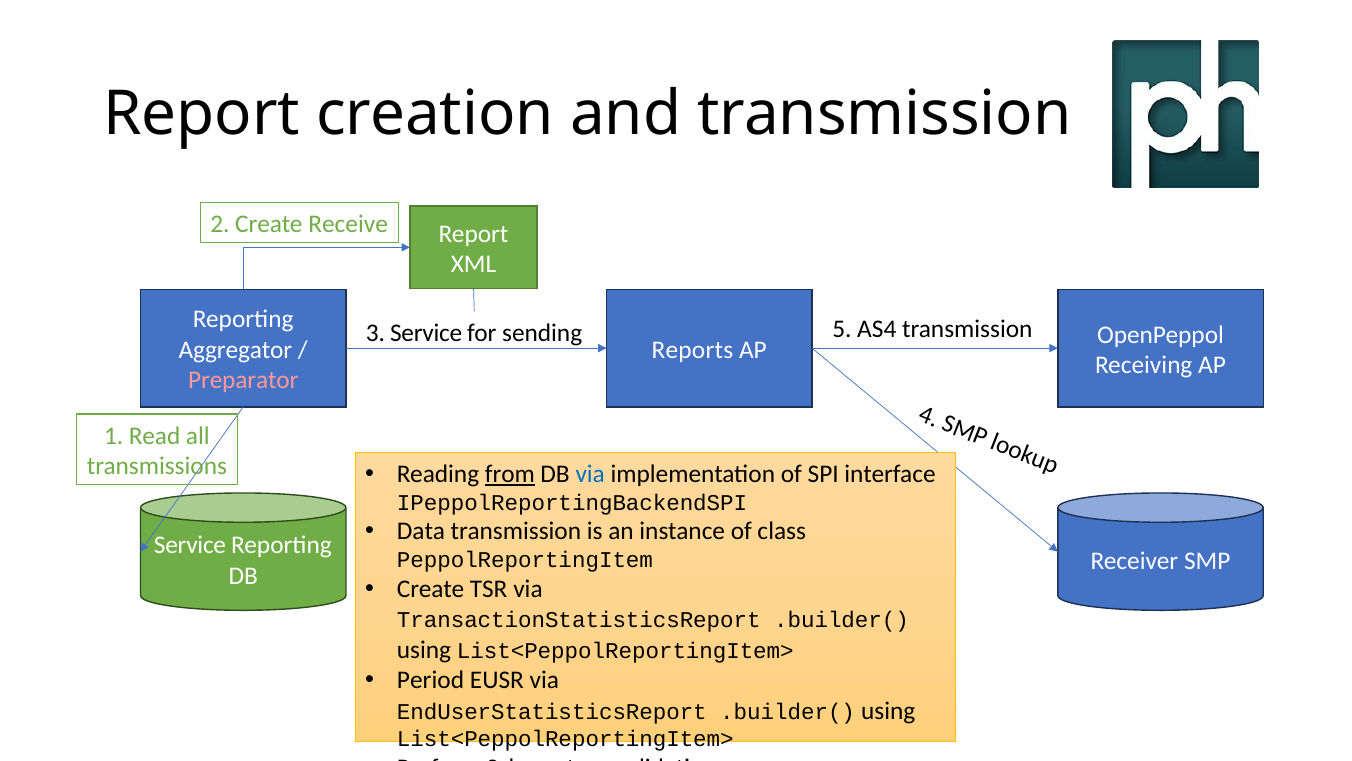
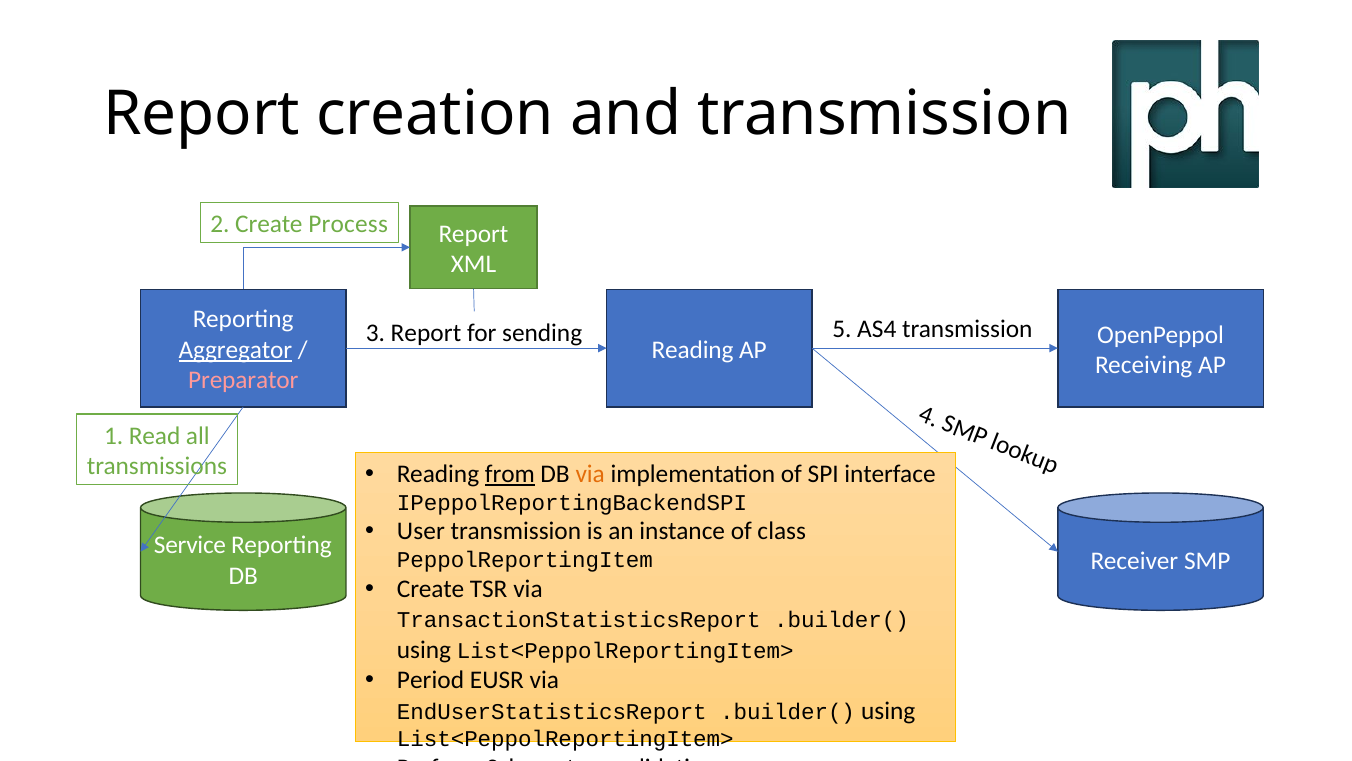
Receive: Receive -> Process (348, 224)
3 Service: Service -> Report (426, 333)
Aggregator underline: none -> present (235, 350)
Reports: Reports -> Reading (693, 350)
via colour: blue -> orange (590, 474)
Data: Data -> User (421, 531)
